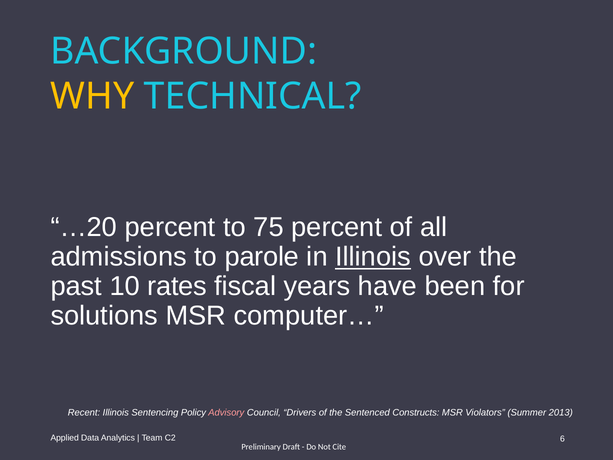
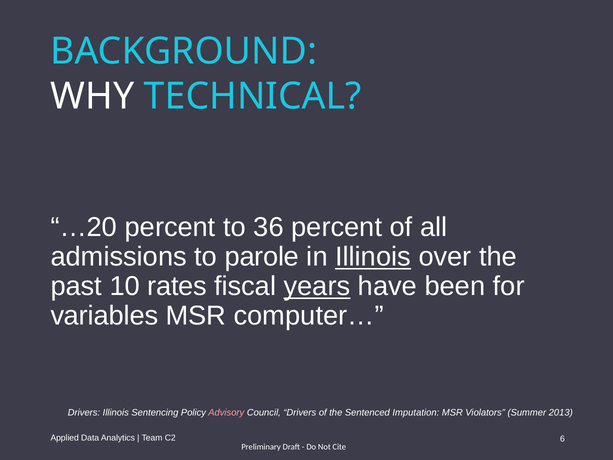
WHY colour: yellow -> white (92, 96)
75: 75 -> 36 (269, 227)
years underline: none -> present (317, 286)
solutions: solutions -> variables (104, 316)
Recent: Recent -> Drivers (84, 412)
Constructs: Constructs -> Imputation (416, 412)
